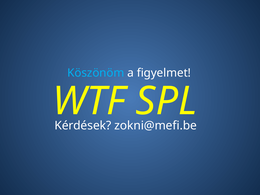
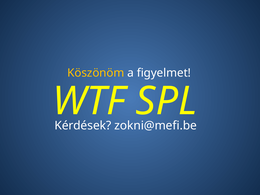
Köszönöm colour: light blue -> yellow (96, 73)
